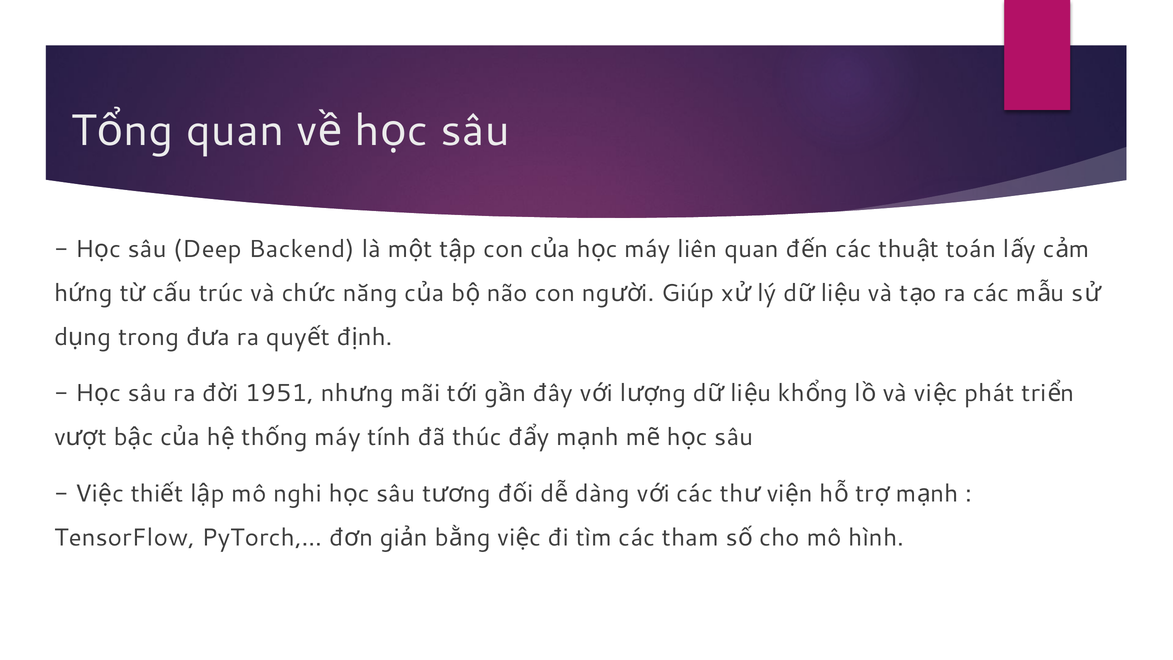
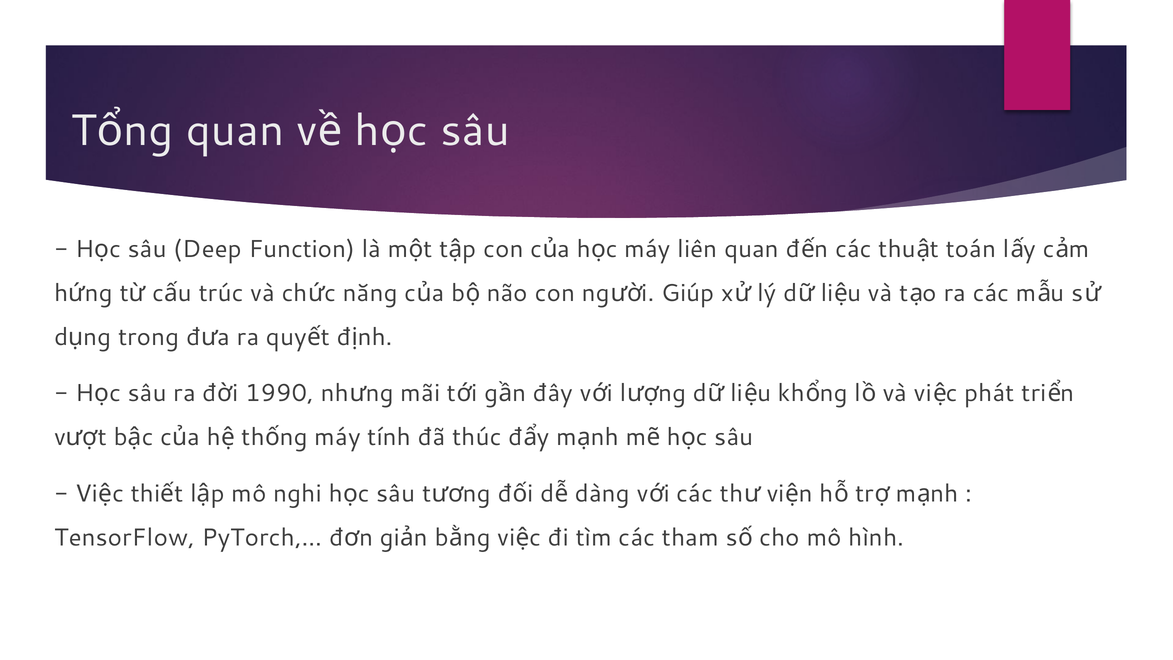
Backend: Backend -> Function (302, 249)
1951: 1951 -> 1990 (280, 393)
